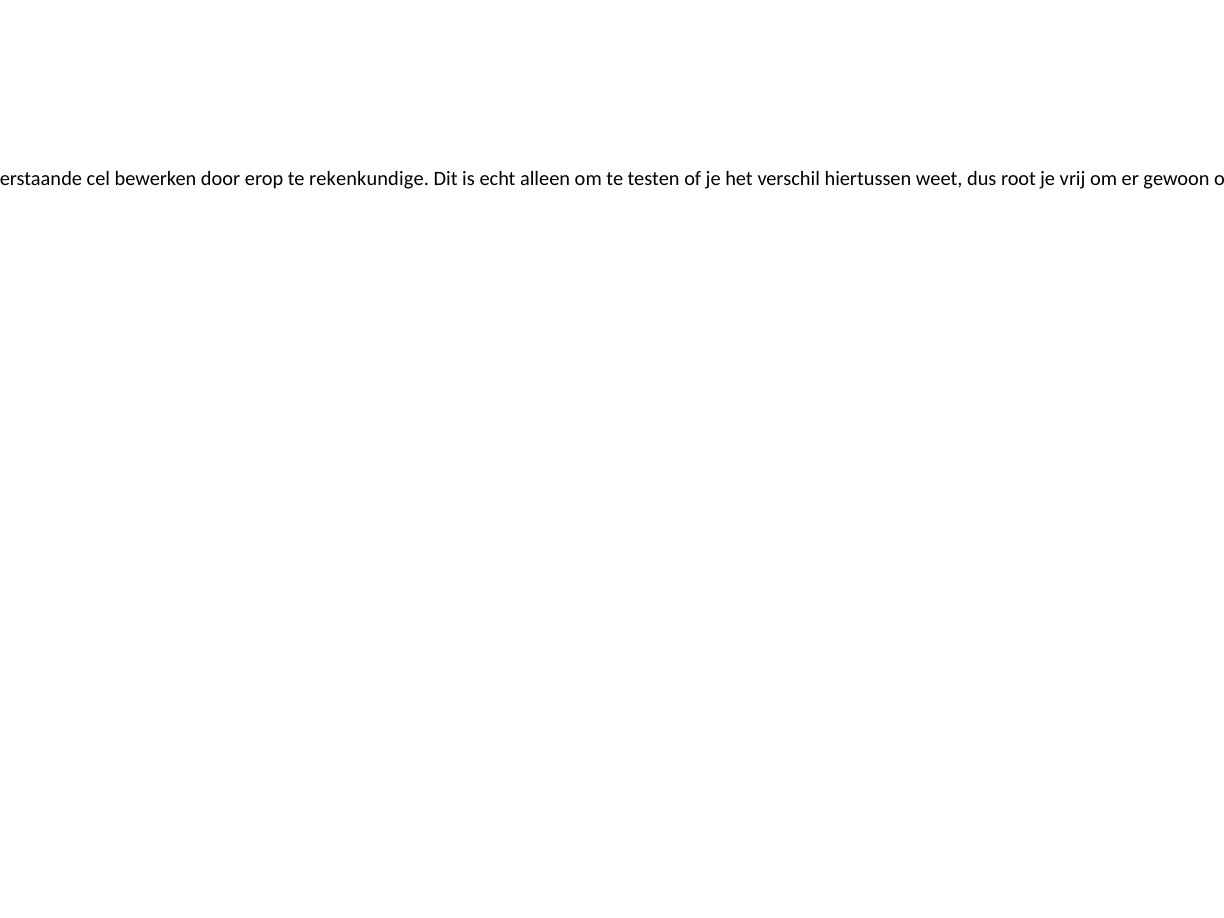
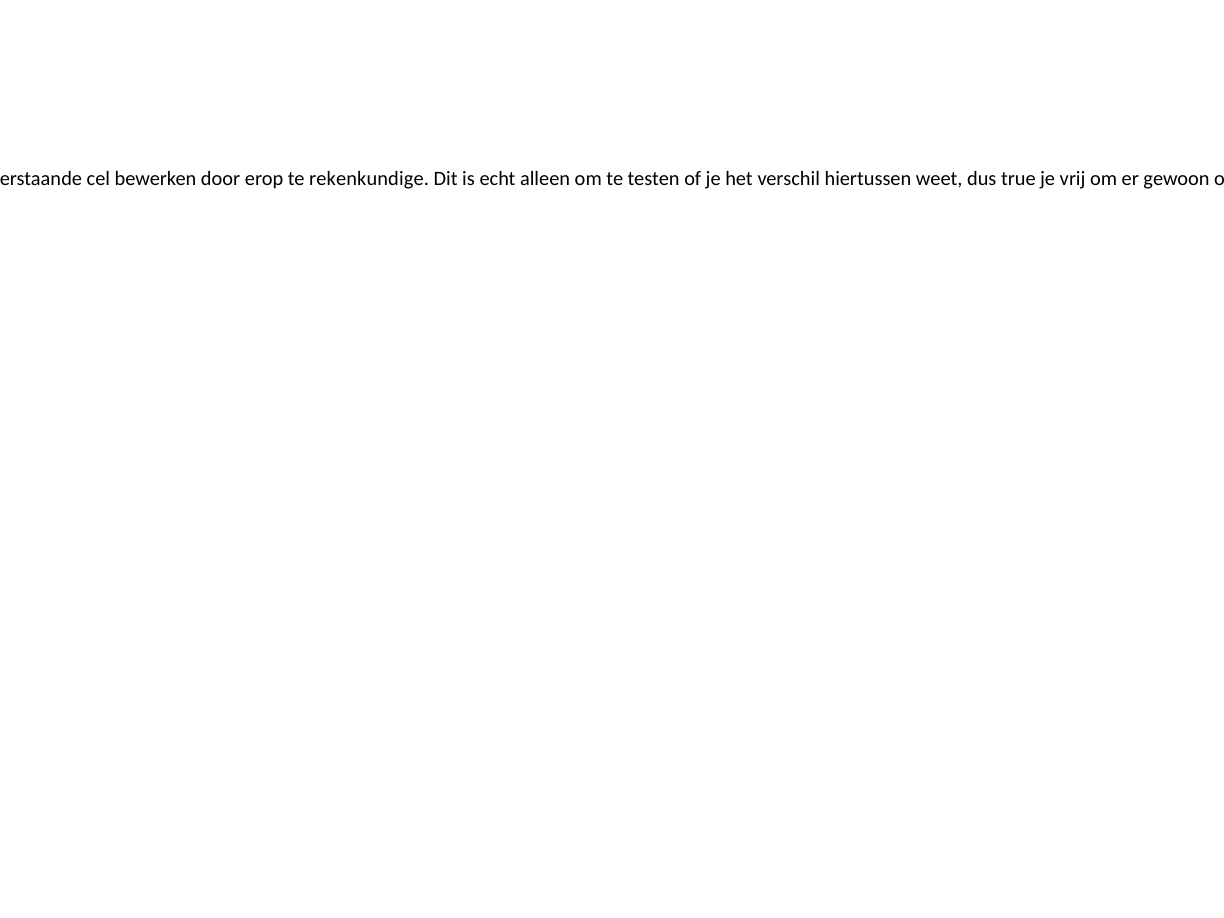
root: root -> true (1018, 179)
